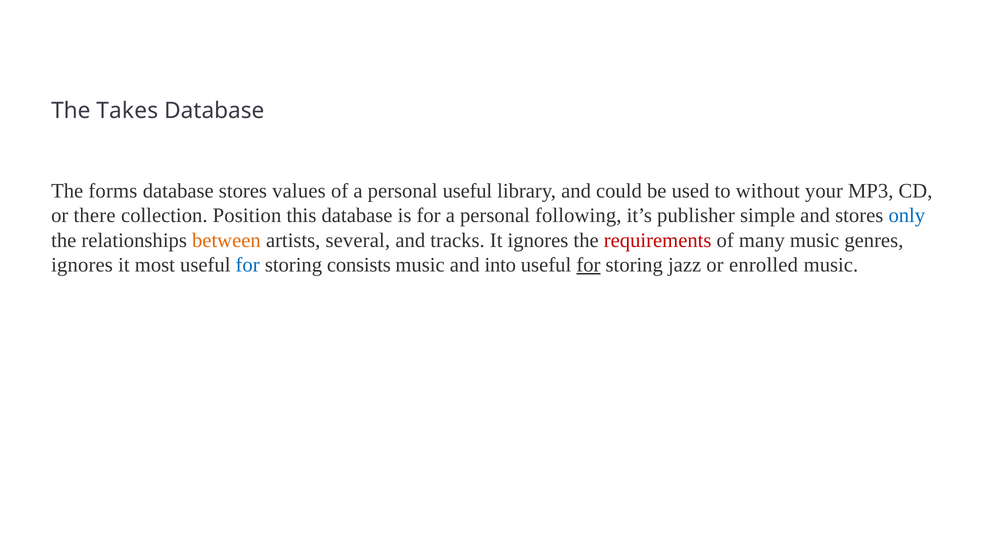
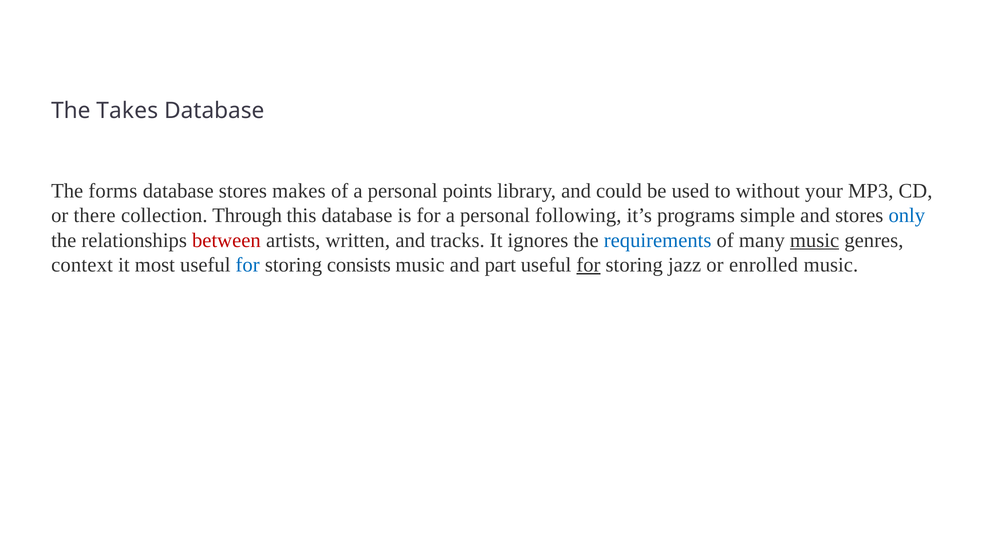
values: values -> makes (299, 191)
personal useful: useful -> points (467, 191)
Position: Position -> Through (247, 216)
publisher: publisher -> programs (696, 216)
between colour: orange -> red (226, 240)
several: several -> written (358, 240)
requirements colour: red -> blue (658, 240)
music underline: none -> present (815, 240)
ignores: ignores -> context (82, 265)
into: into -> part (500, 265)
